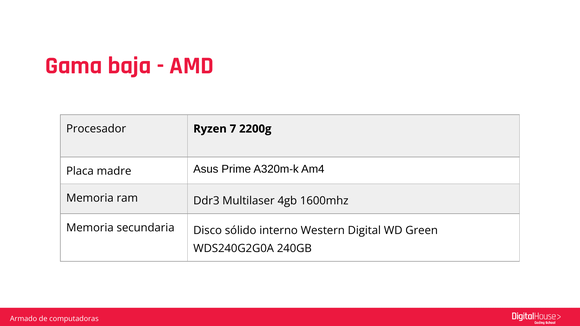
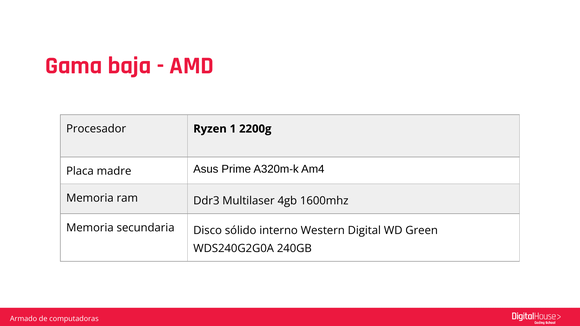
7: 7 -> 1 (233, 129)
